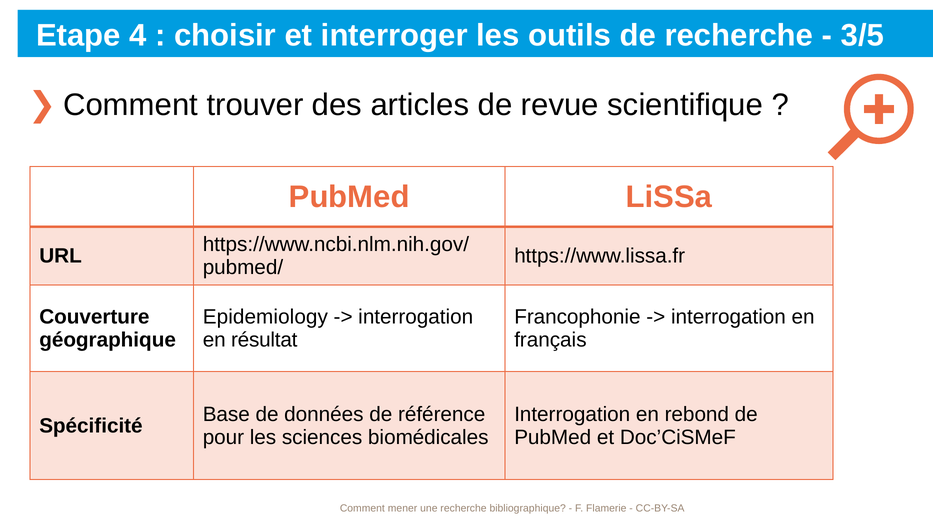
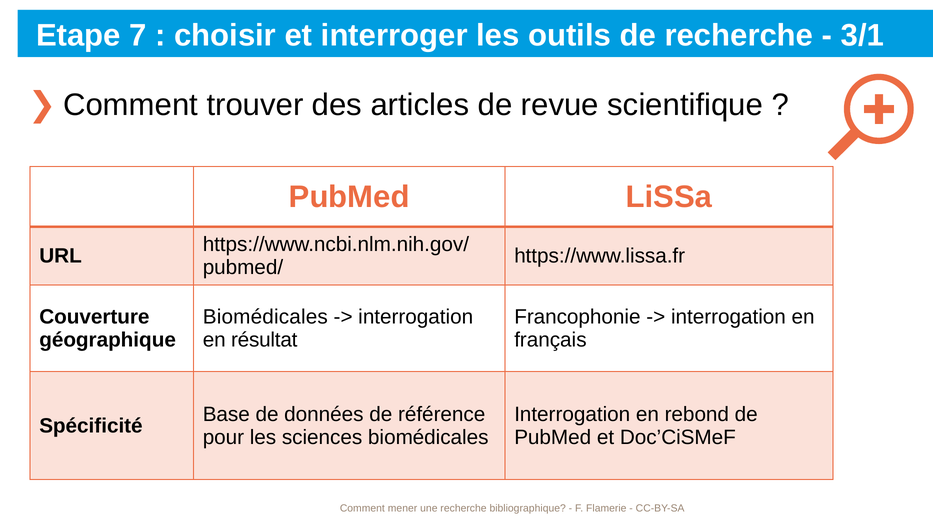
4: 4 -> 7 (138, 35)
3/5: 3/5 -> 3/1 (862, 35)
Epidemiology: Epidemiology -> Biomédicales (265, 317)
